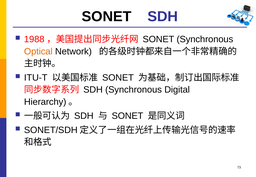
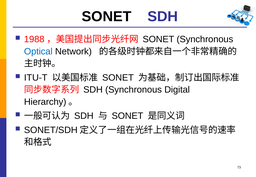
Optical colour: orange -> blue (38, 51)
